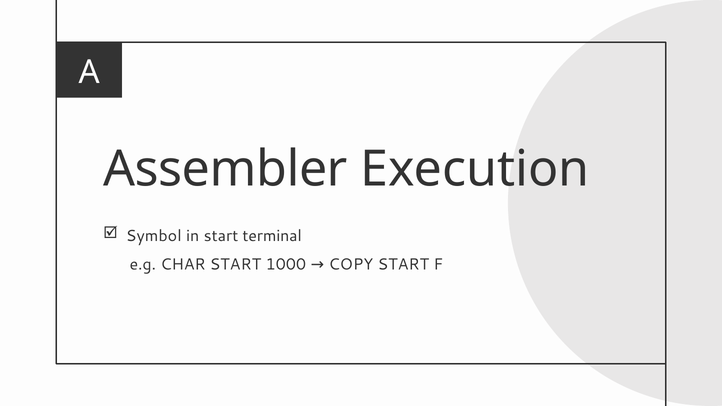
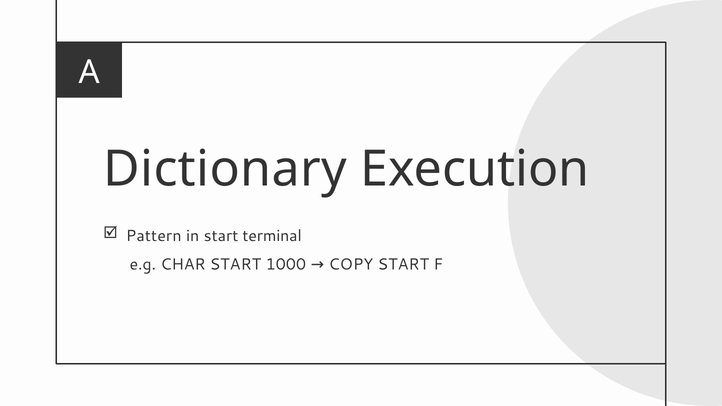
Assembler: Assembler -> Dictionary (225, 169)
Symbol: Symbol -> Pattern (154, 236)
